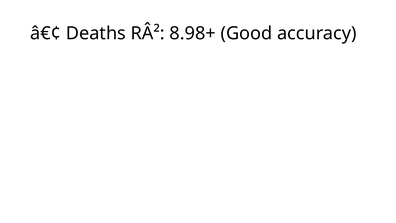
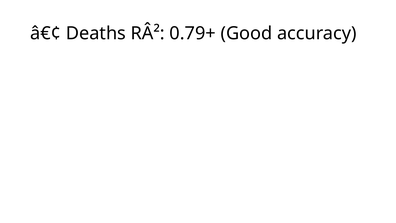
8.98+: 8.98+ -> 0.79+ (193, 33)
